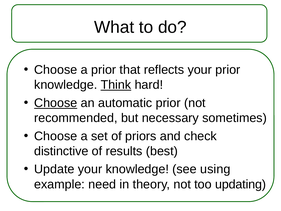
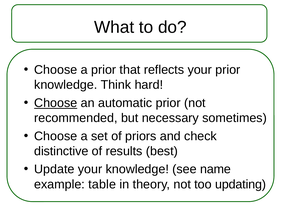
Think underline: present -> none (116, 85)
using: using -> name (215, 169)
need: need -> table (102, 184)
